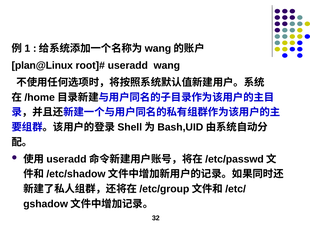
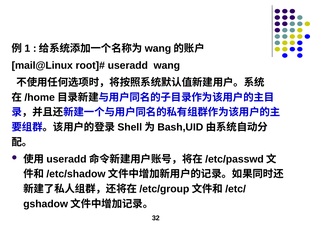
plan@Linux: plan@Linux -> mail@Linux (42, 65)
